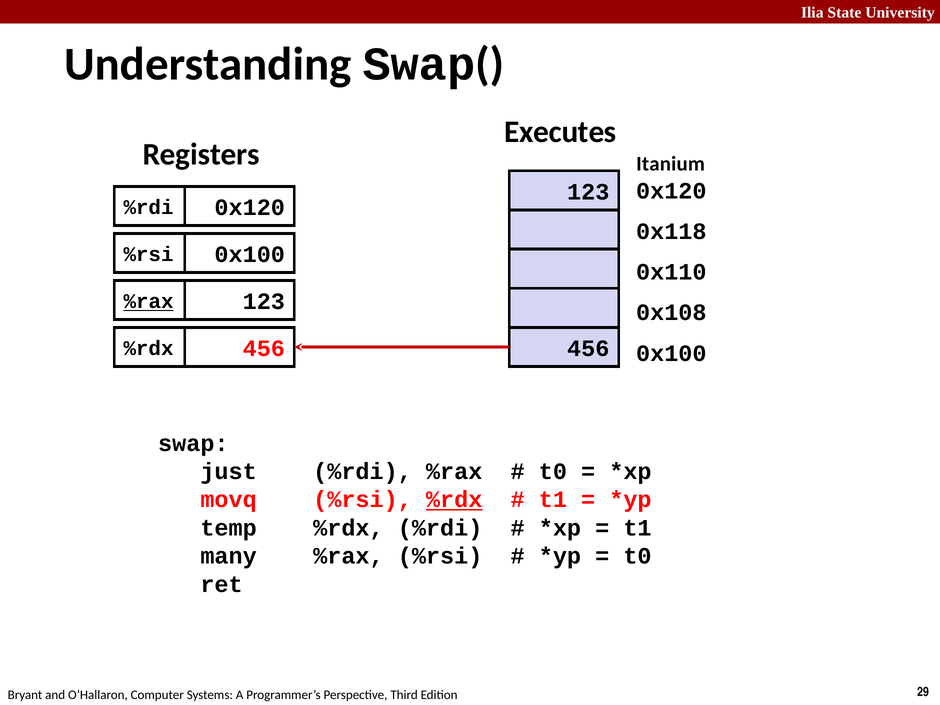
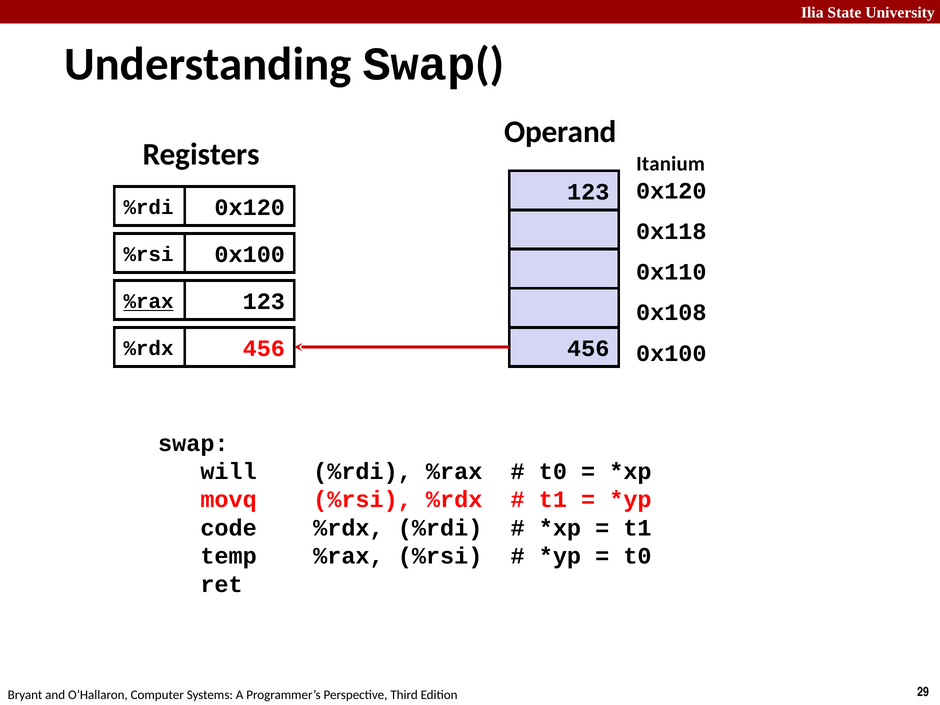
Executes: Executes -> Operand (560, 132)
just: just -> will (229, 471)
%rdx underline: present -> none (454, 500)
temp: temp -> code (229, 528)
many: many -> temp (229, 556)
